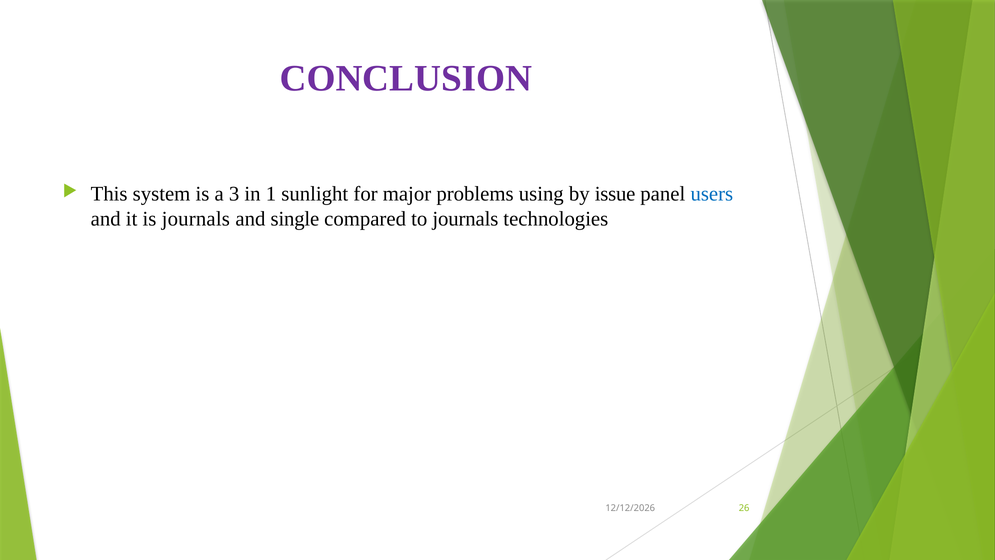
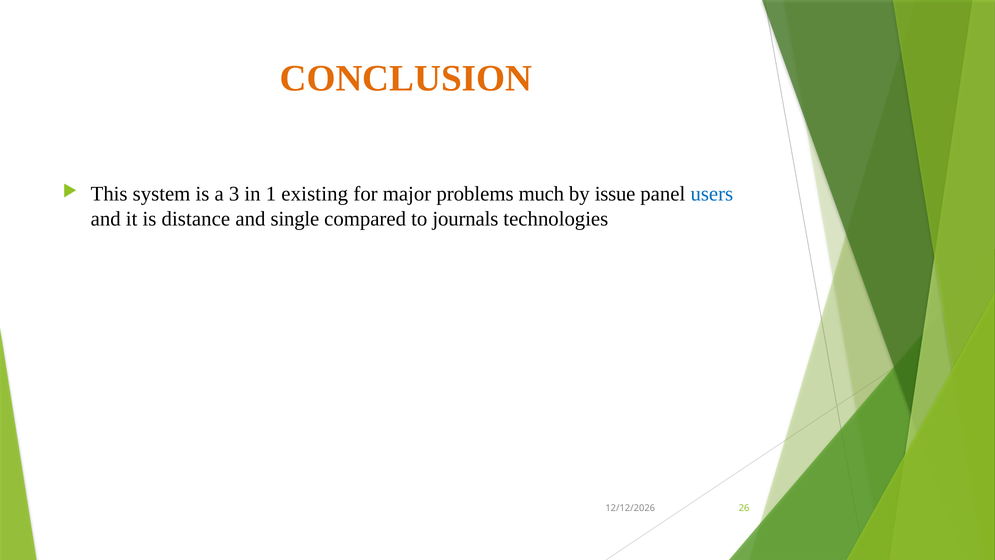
CONCLUSION colour: purple -> orange (406, 78)
sunlight: sunlight -> existing (315, 194)
using: using -> much (541, 194)
is journals: journals -> distance (196, 219)
